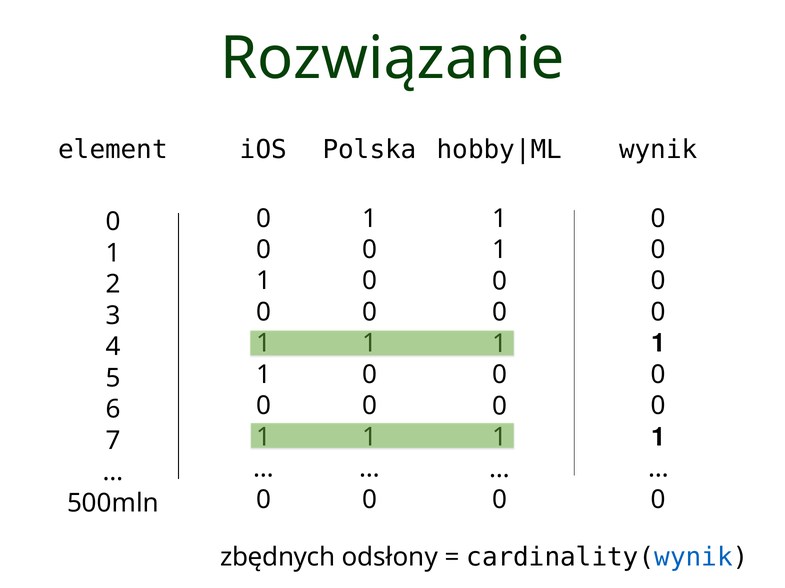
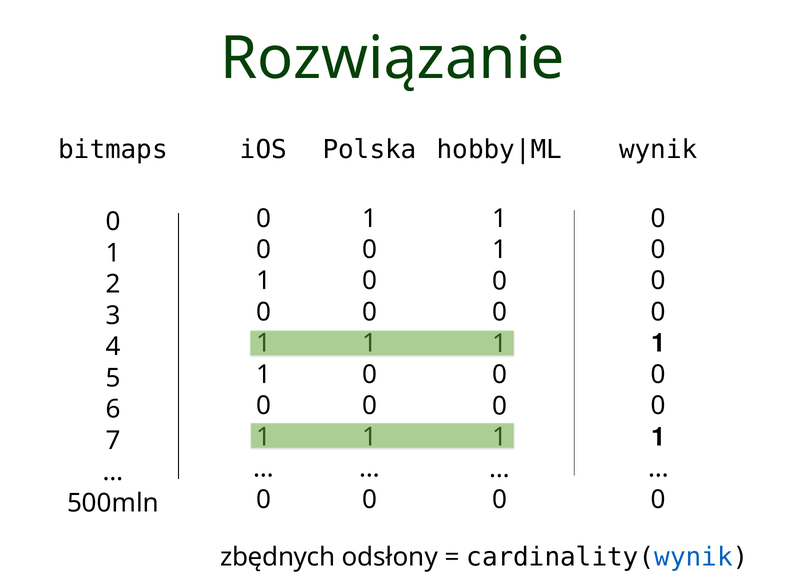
element: element -> bitmaps (113, 150)
